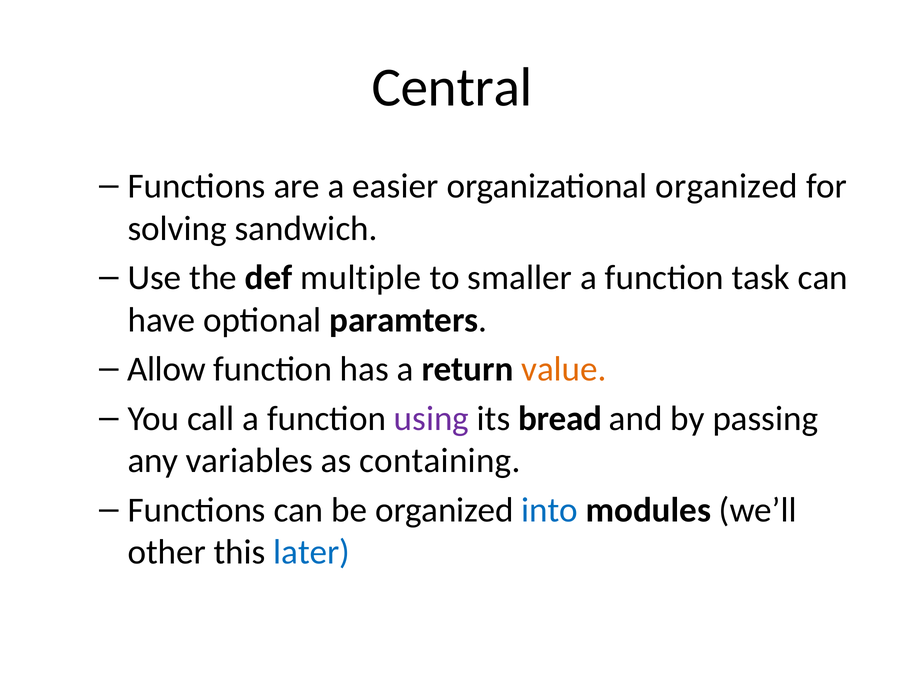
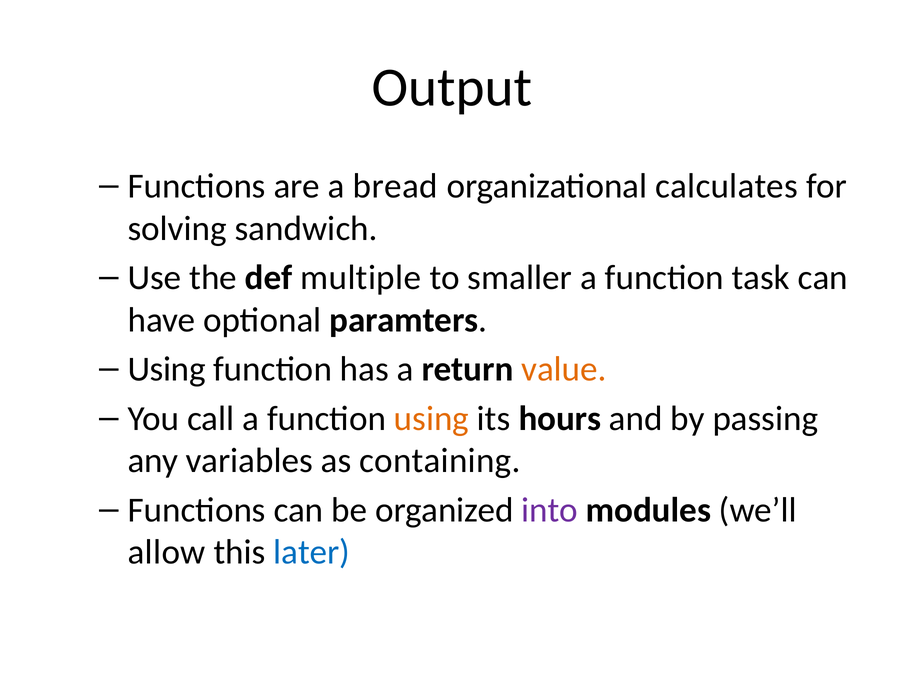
Central: Central -> Output (452, 88)
easier: easier -> bread (395, 186)
organizational organized: organized -> calculates (727, 186)
Allow: Allow -> Using (167, 369)
using colour: purple -> orange (431, 418)
bread: bread -> hours (560, 418)
into colour: blue -> purple (550, 510)
other: other -> allow (167, 552)
